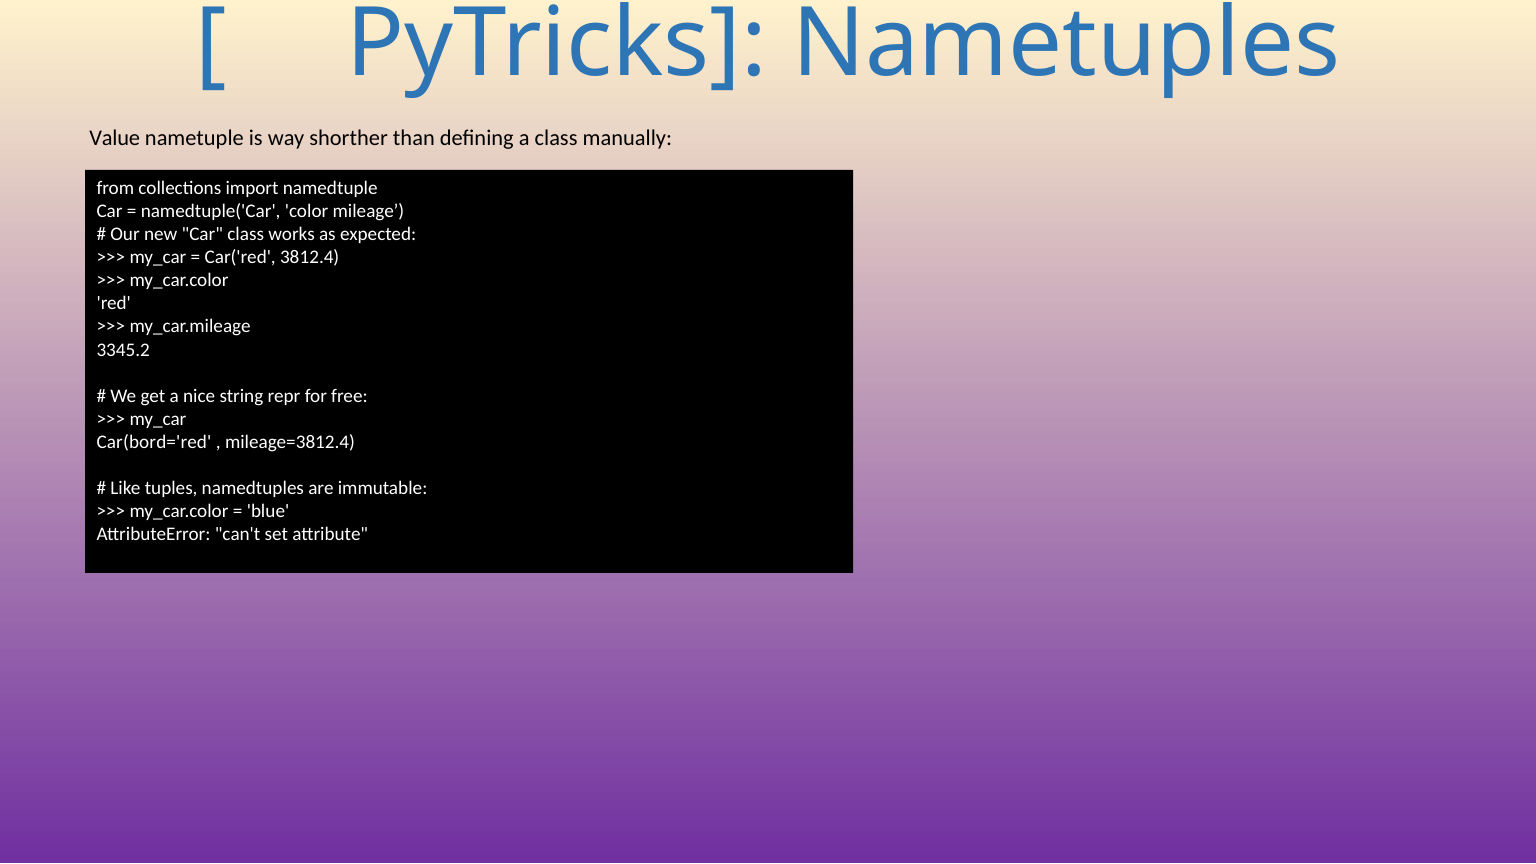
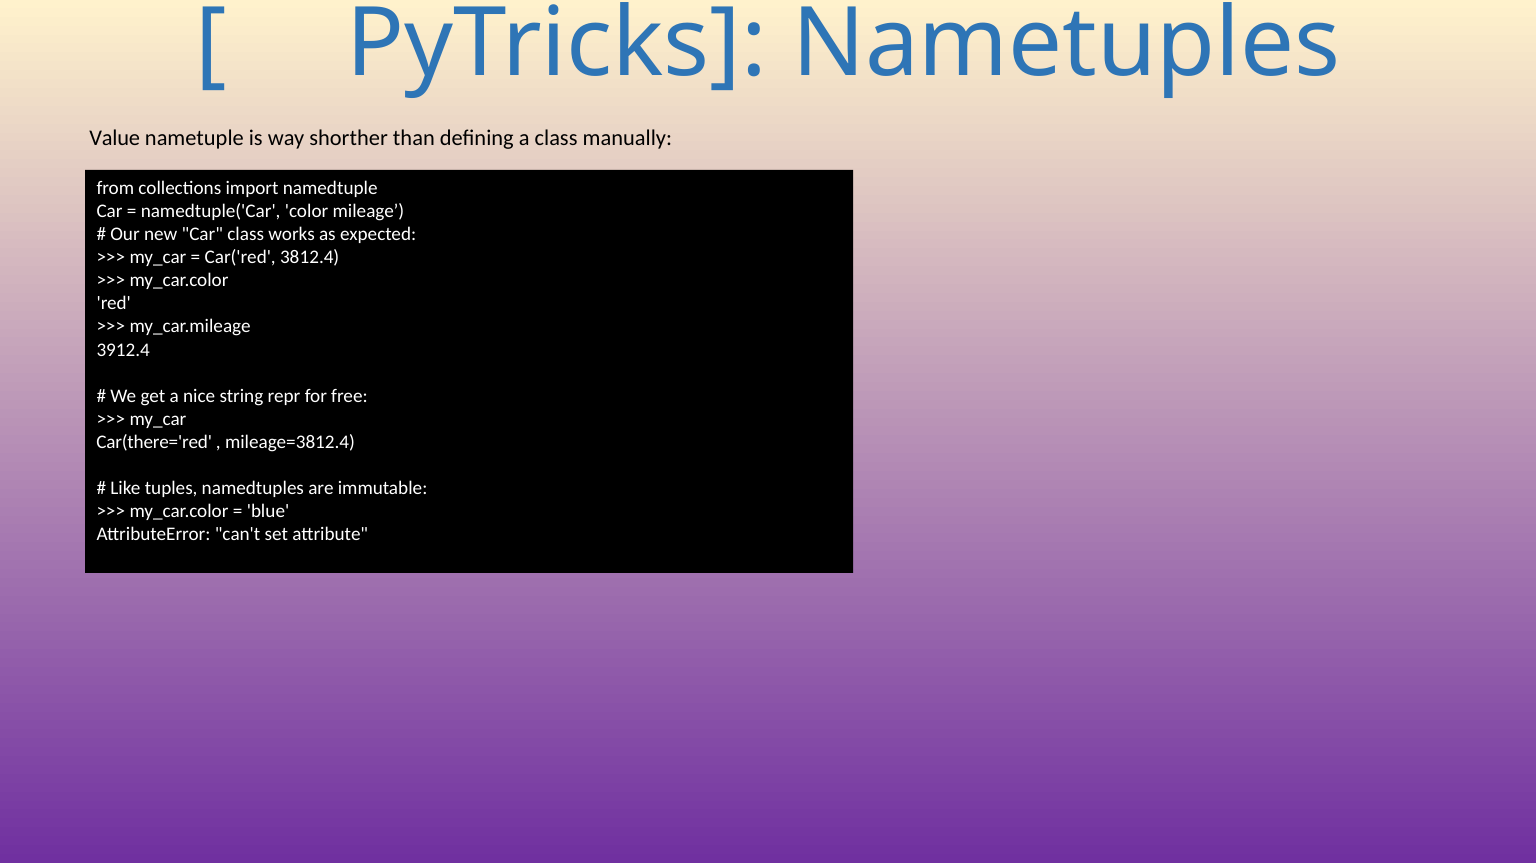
3345.2: 3345.2 -> 3912.4 (123, 350)
Car(bord='red: Car(bord='red -> Car(there='red (154, 442)
